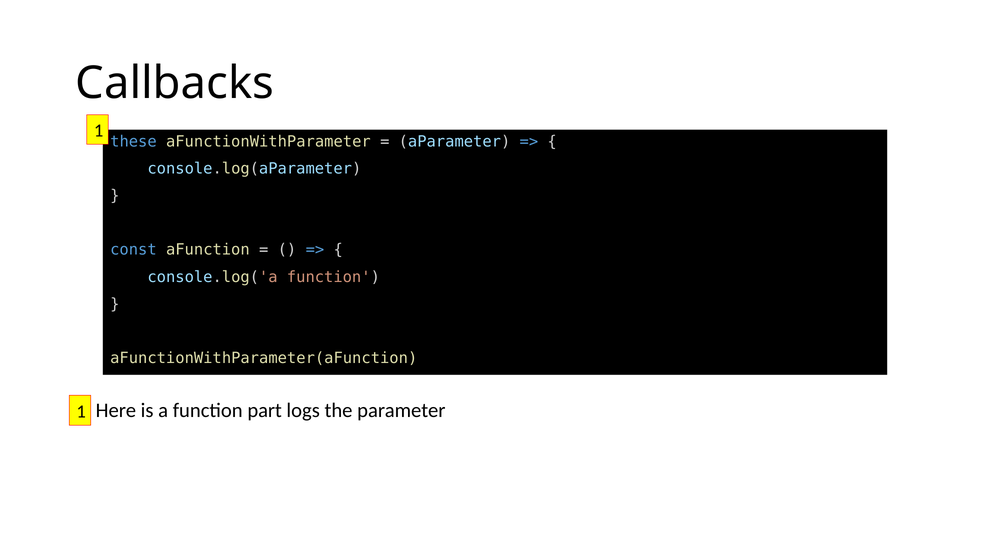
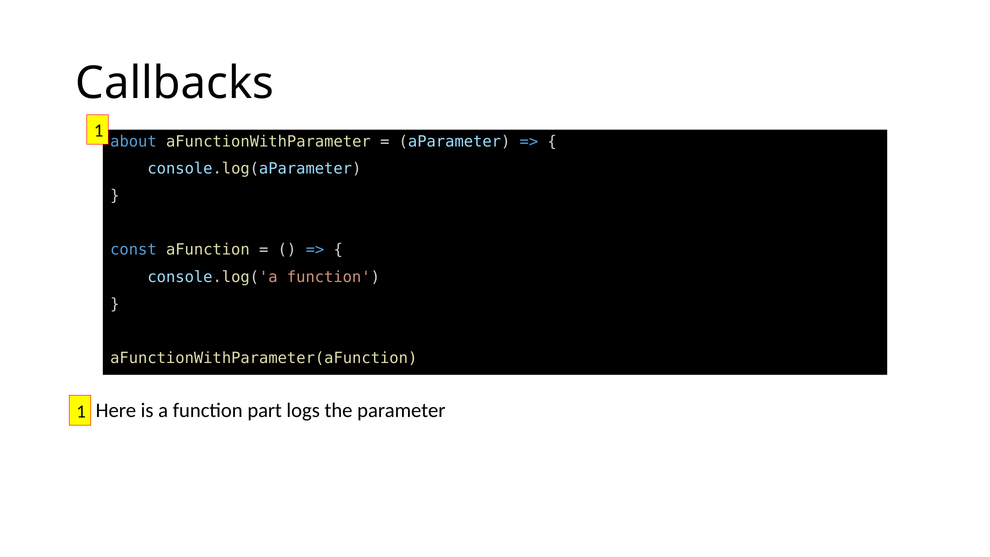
these: these -> about (133, 142)
